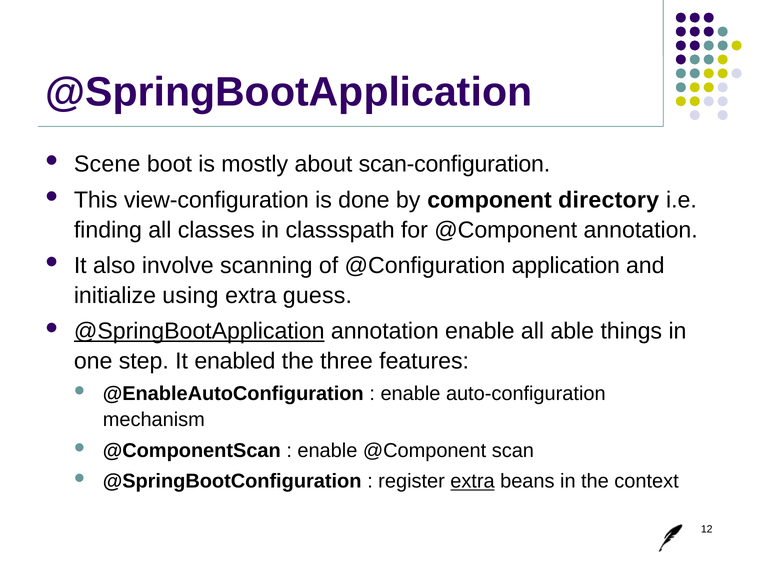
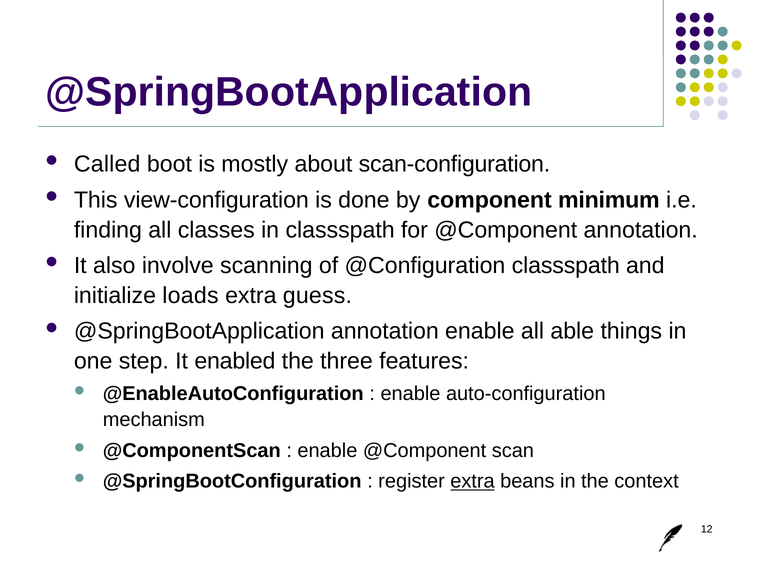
Scene: Scene -> Called (107, 164)
directory: directory -> minimum (609, 200)
@Configuration application: application -> classspath (566, 265)
using: using -> loads (190, 295)
@SpringBootApplication underline: present -> none (199, 331)
